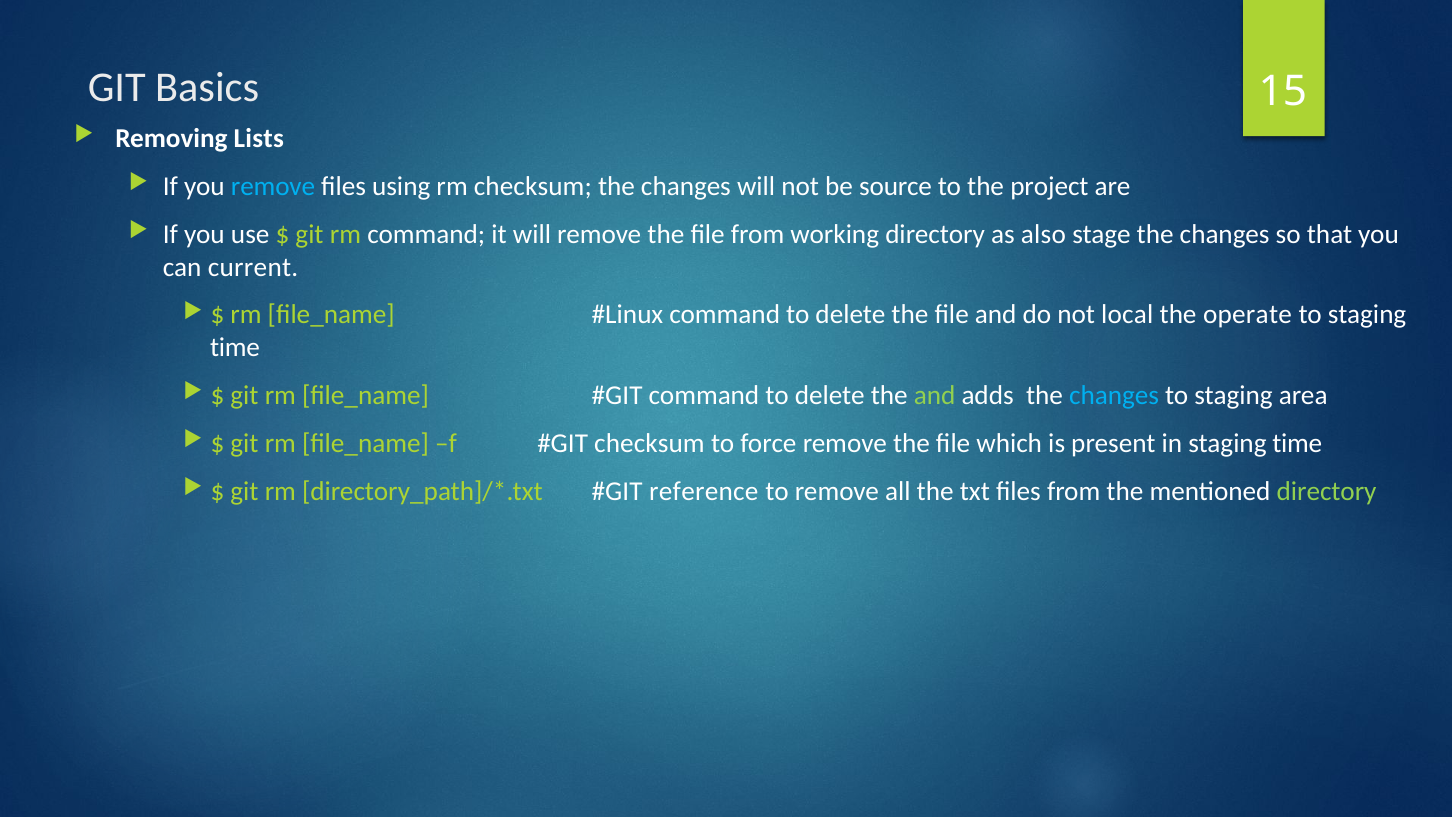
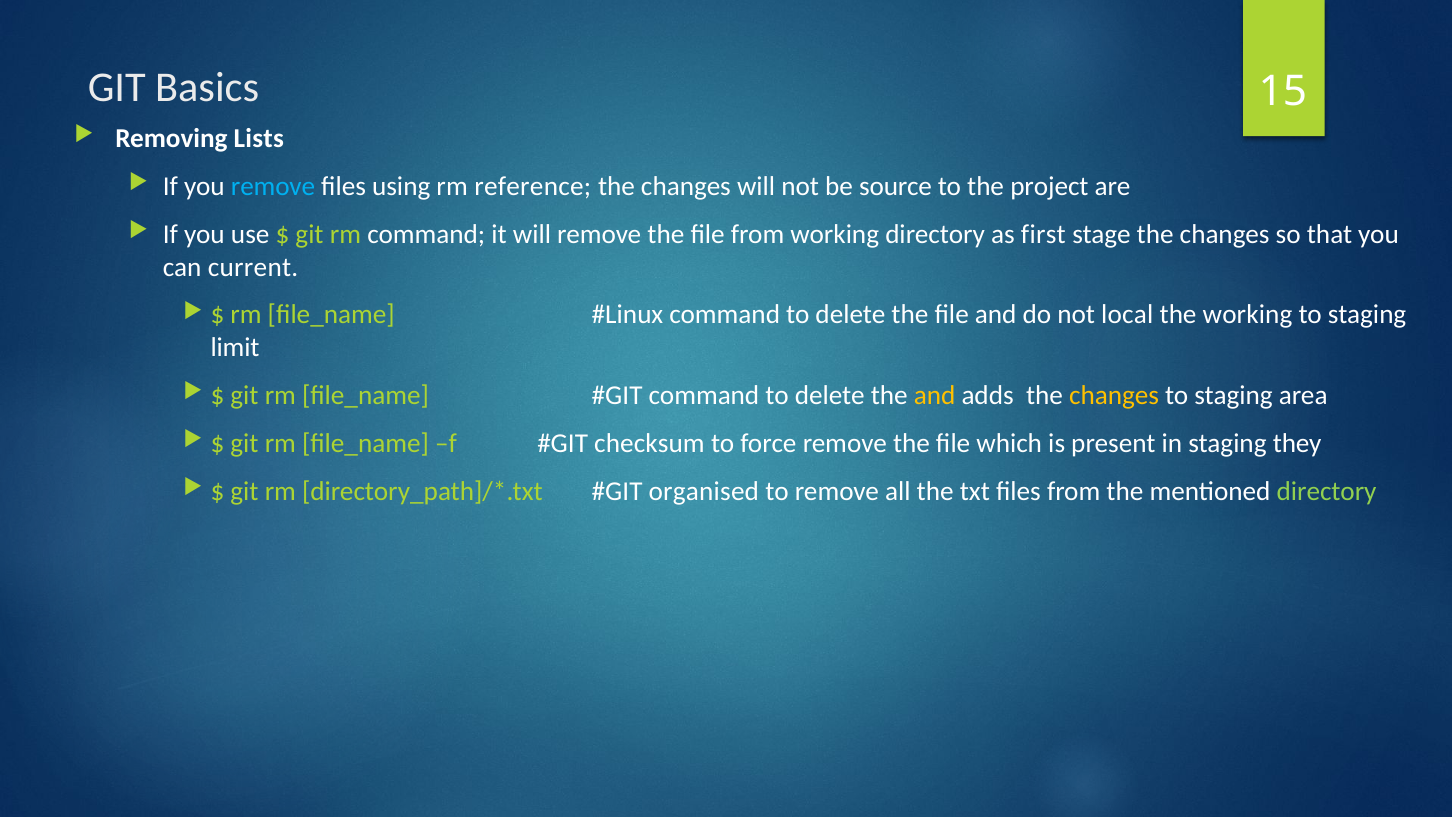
rm checksum: checksum -> reference (533, 187)
also: also -> first (1043, 234)
the operate: operate -> working (1248, 315)
time: time -> limit (235, 347)
and colour: light green -> yellow (935, 395)
changes colour: light blue -> yellow (1114, 395)
in staging time: time -> they (1297, 443)
reference: reference -> organised (704, 491)
